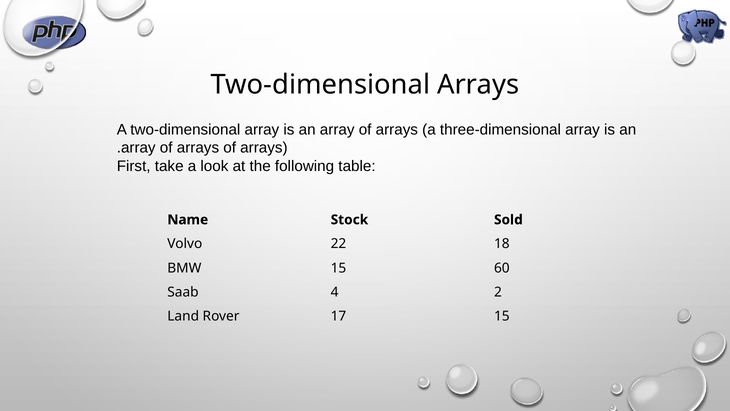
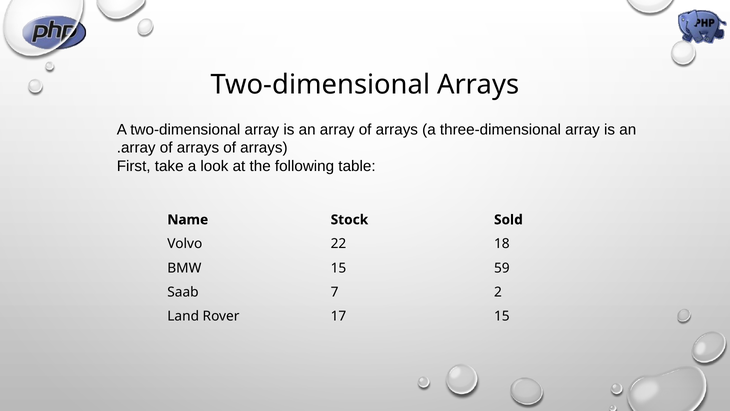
60: 60 -> 59 (502, 268)
4: 4 -> 7 (335, 292)
